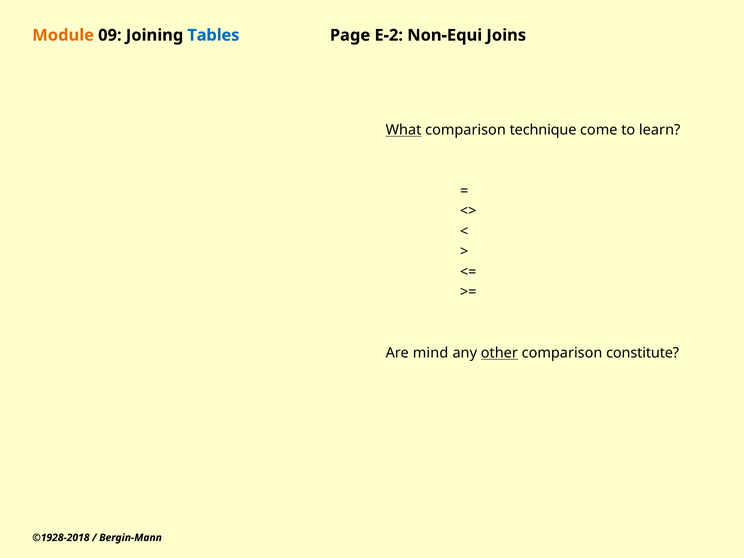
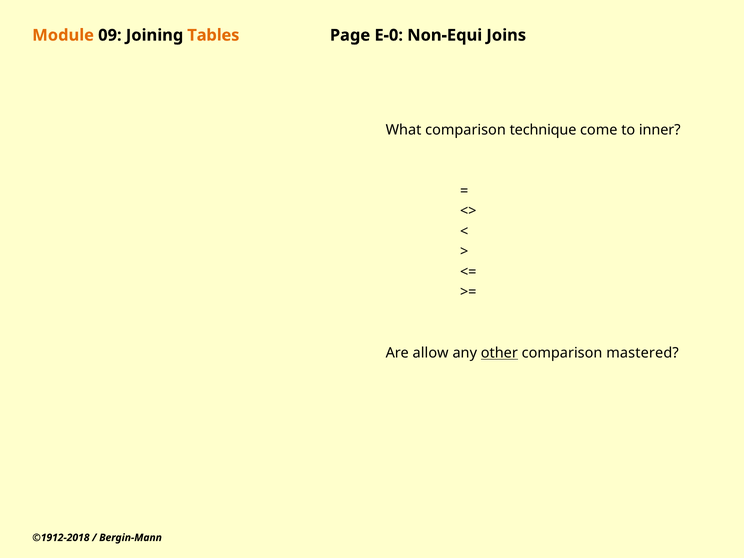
Tables colour: blue -> orange (213, 35)
E-2: E-2 -> E-0 (389, 35)
What underline: present -> none (404, 130)
learn: learn -> inner (660, 130)
mind: mind -> allow (431, 353)
constitute: constitute -> mastered (643, 353)
©1928-2018: ©1928-2018 -> ©1912-2018 (61, 538)
